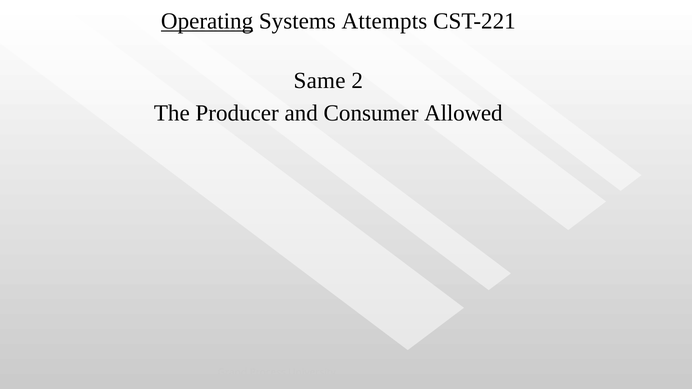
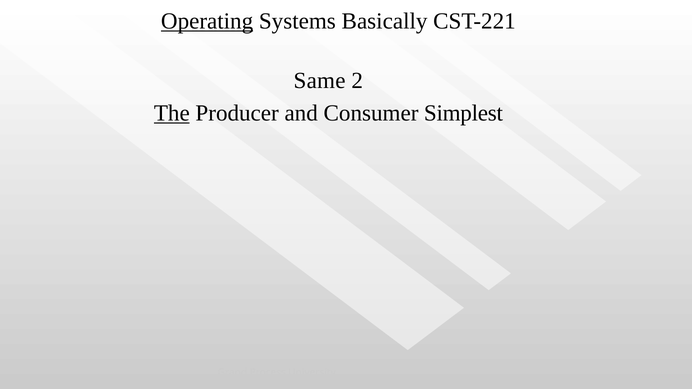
Attempts: Attempts -> Basically (385, 21)
The underline: none -> present (172, 113)
Allowed: Allowed -> Simplest (463, 113)
